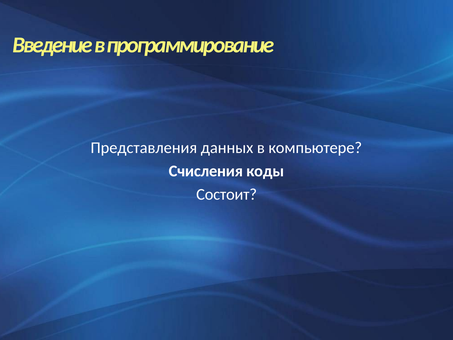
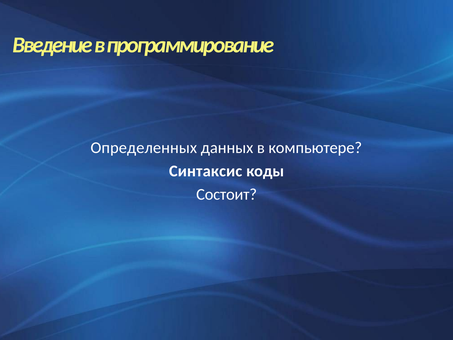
Представления: Представления -> Определенных (144, 148)
Счисления: Счисления -> Синтаксис (206, 171)
